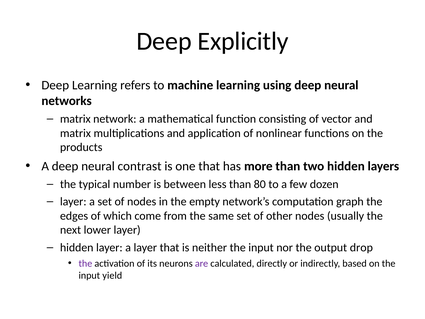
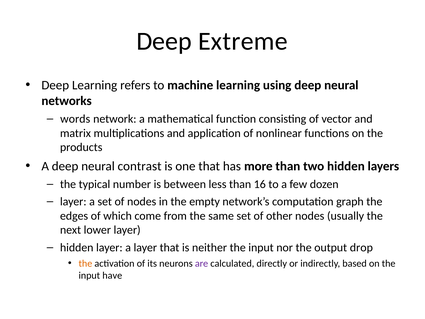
Explicitly: Explicitly -> Extreme (243, 41)
matrix: matrix -> words (75, 119)
80: 80 -> 16 (260, 184)
the colour: purple -> orange (85, 263)
yield: yield -> have (112, 275)
